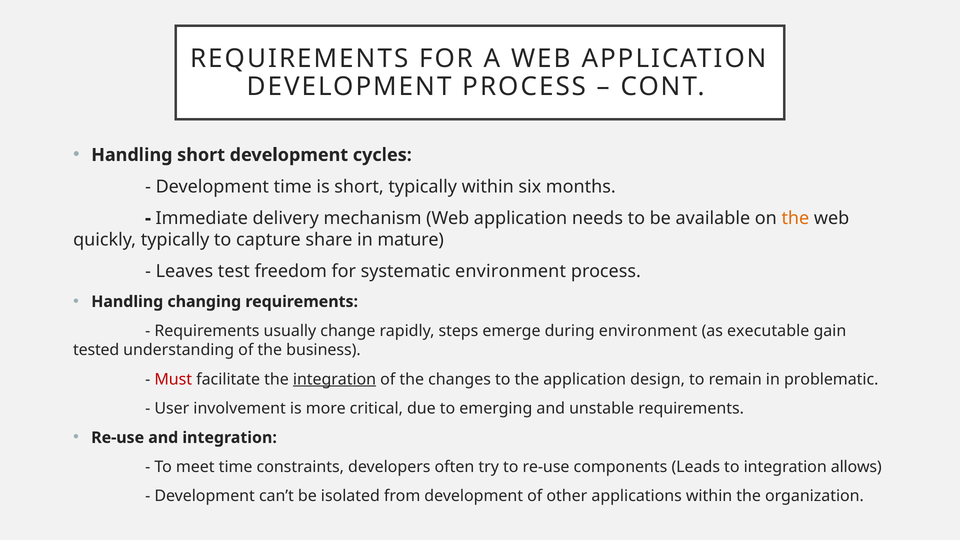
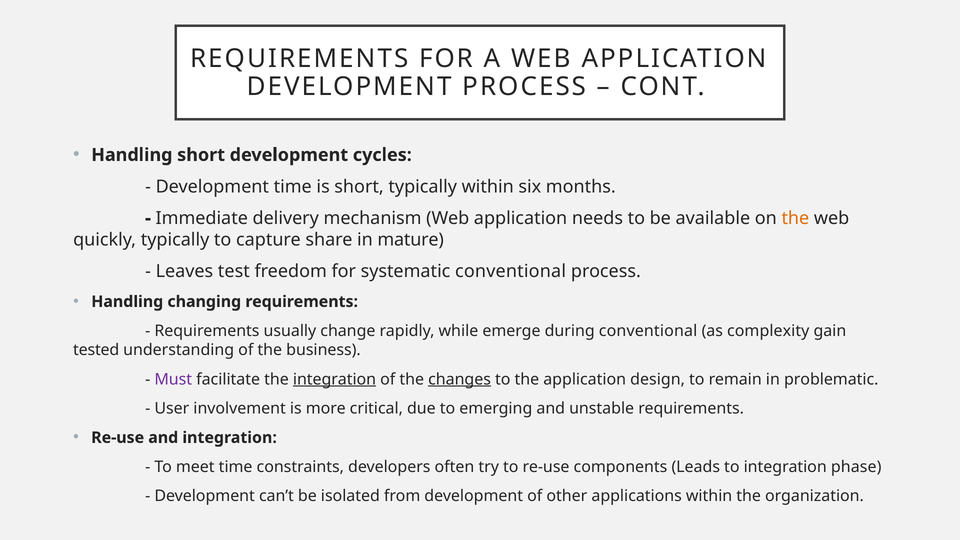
systematic environment: environment -> conventional (511, 271)
steps: steps -> while (458, 331)
during environment: environment -> conventional (648, 331)
executable: executable -> complexity (768, 331)
Must colour: red -> purple (173, 379)
changes underline: none -> present (460, 379)
allows: allows -> phase (856, 467)
